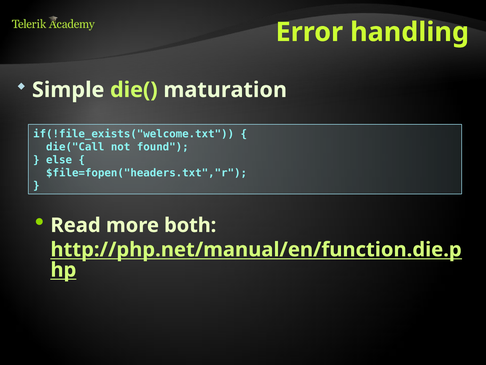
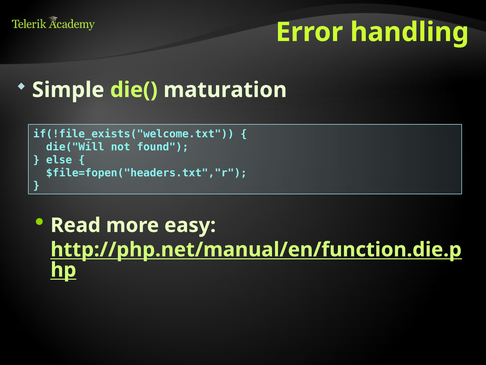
die("Call: die("Call -> die("Will (75, 147)
both: both -> easy (190, 225)
